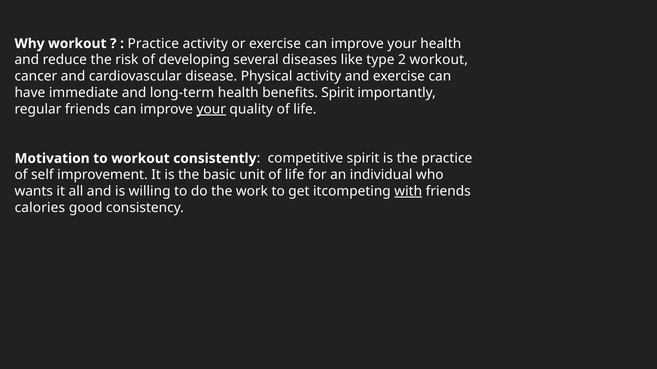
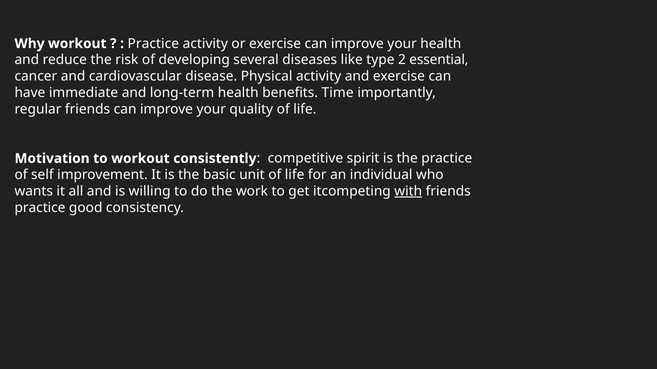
2 workout: workout -> essential (439, 60)
benefits Spirit: Spirit -> Time (338, 93)
your underline: present -> none (211, 109)
calories: calories -> practice (40, 208)
